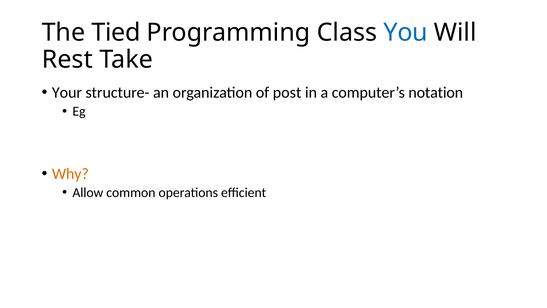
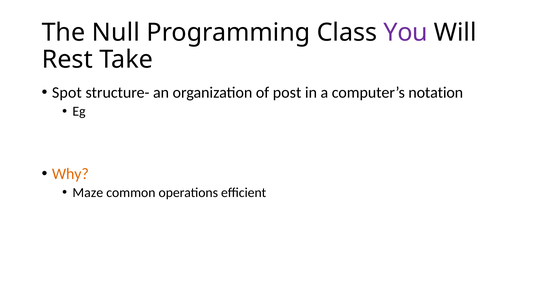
Tied: Tied -> Null (116, 32)
You colour: blue -> purple (406, 32)
Your: Your -> Spot (67, 92)
Allow: Allow -> Maze (88, 192)
